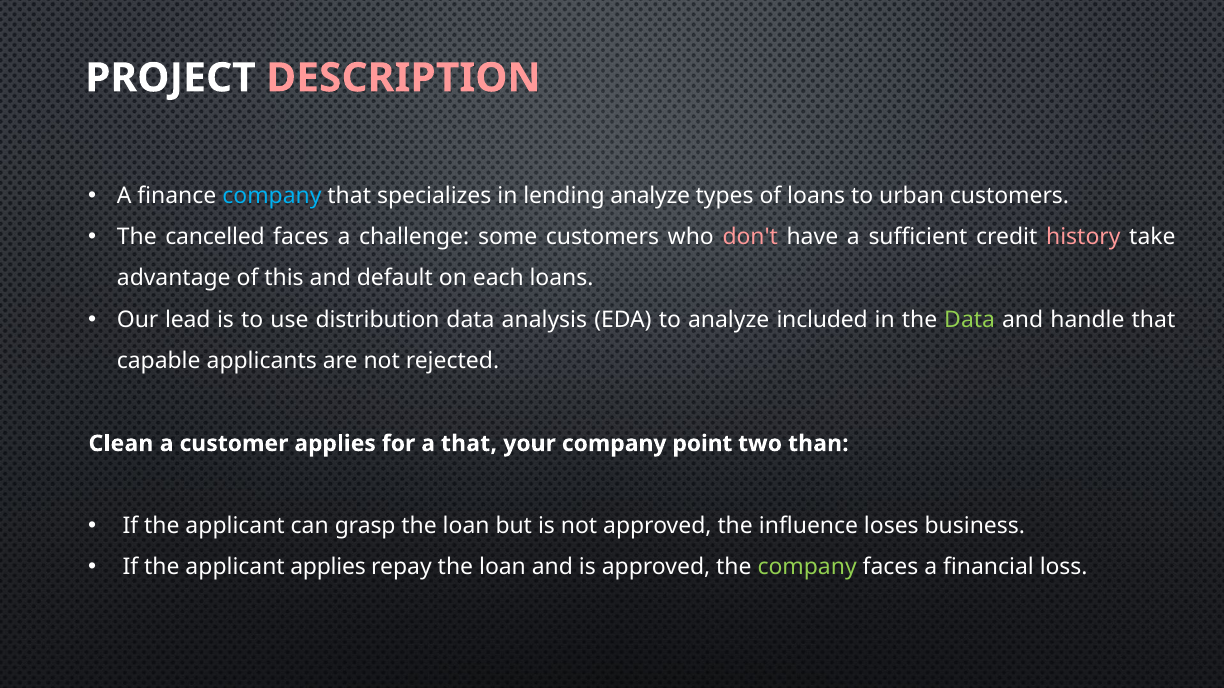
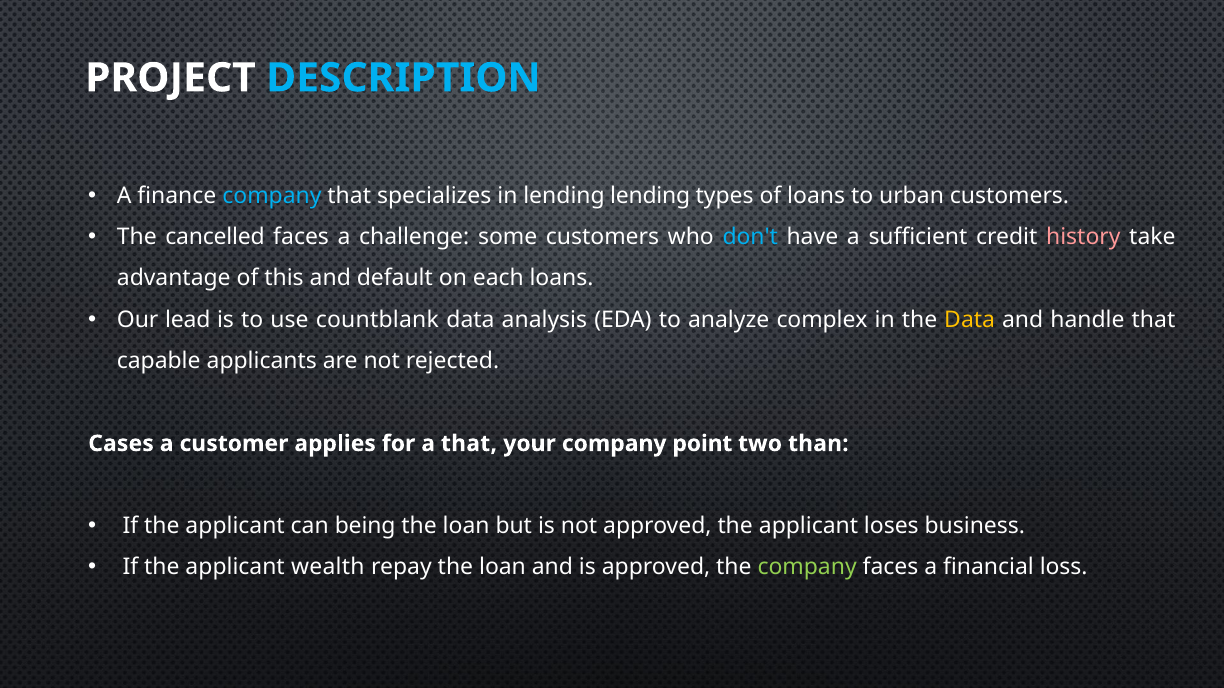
DESCRIPTION colour: pink -> light blue (403, 78)
lending analyze: analyze -> lending (650, 196)
don't colour: pink -> light blue (750, 237)
distribution: distribution -> countblank (377, 320)
included: included -> complex (822, 320)
Data colour: light green -> yellow (970, 320)
Clean: Clean -> Cases (121, 444)
grasp: grasp -> being (365, 526)
approved the influence: influence -> applicant (809, 526)
applicant applies: applies -> wealth (328, 568)
